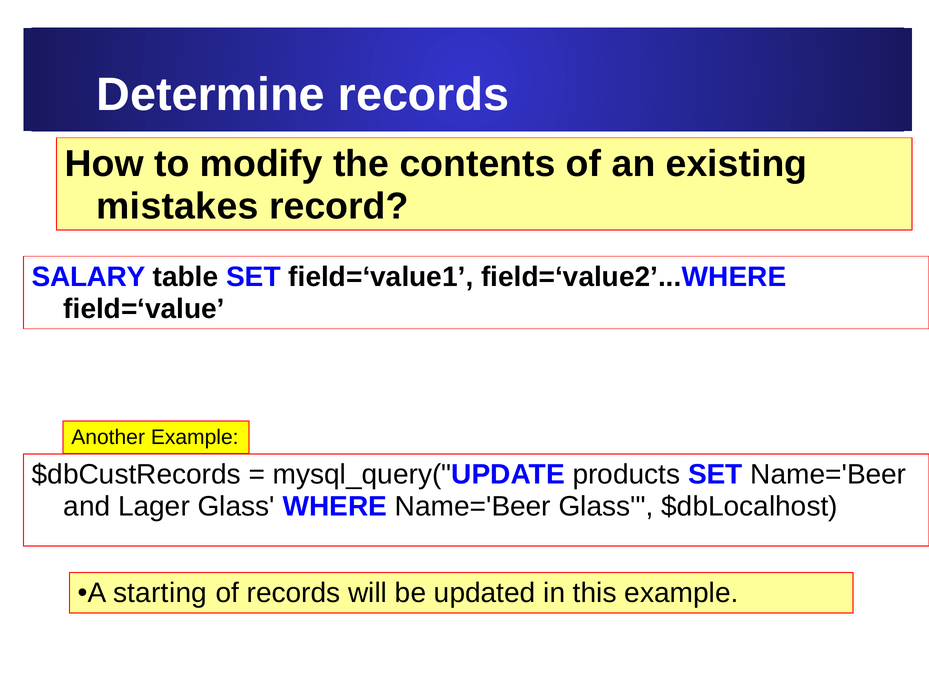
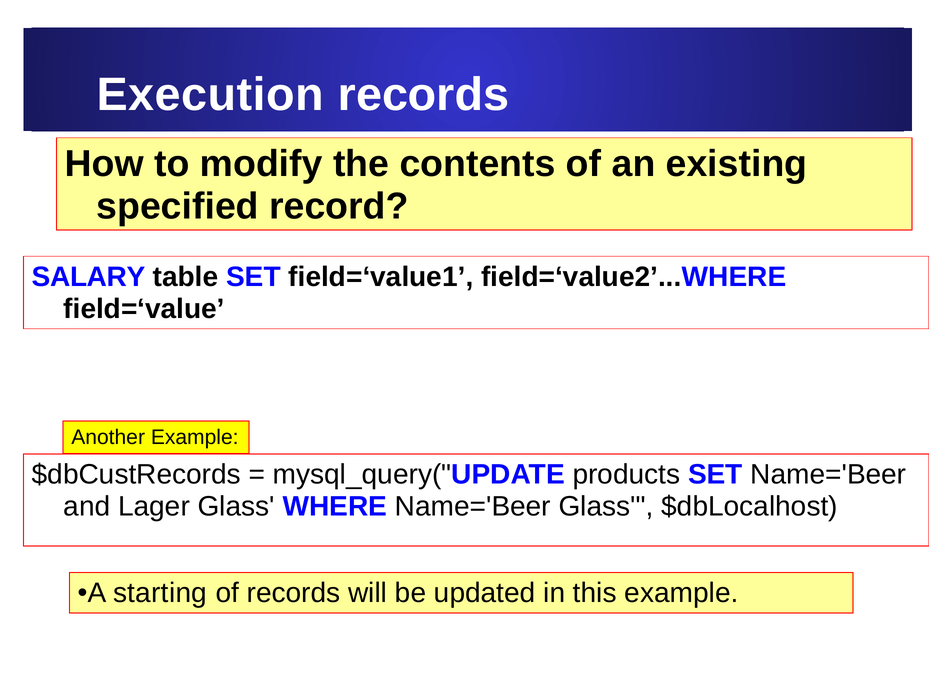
Determine: Determine -> Execution (210, 95)
mistakes: mistakes -> specified (178, 206)
